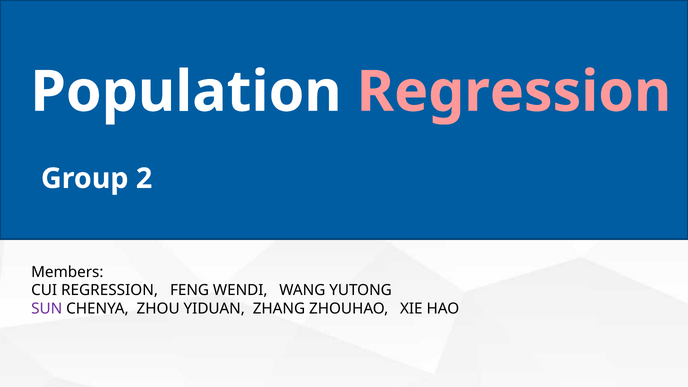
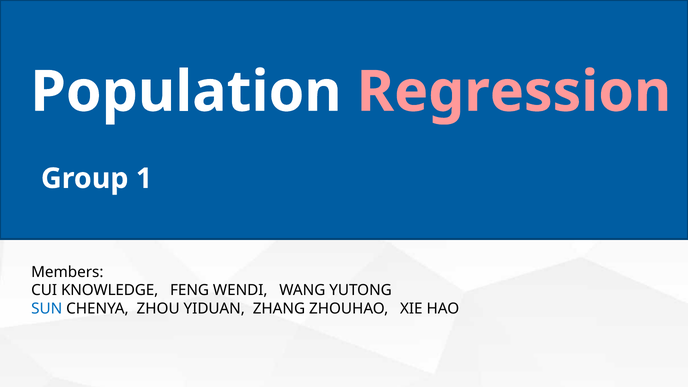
2: 2 -> 1 (144, 179)
CUI REGRESSION: REGRESSION -> KNOWLEDGE (110, 290)
SUN colour: purple -> blue (47, 309)
